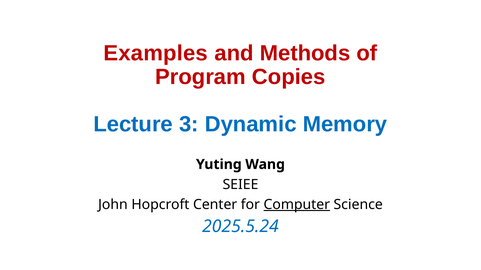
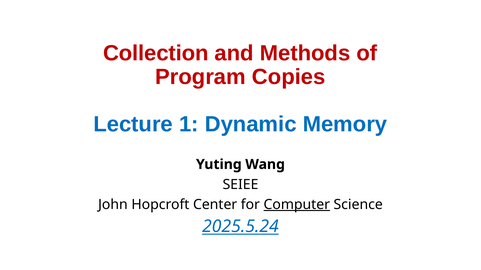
Examples: Examples -> Collection (156, 53)
3: 3 -> 1 (189, 125)
2025.5.24 underline: none -> present (240, 227)
